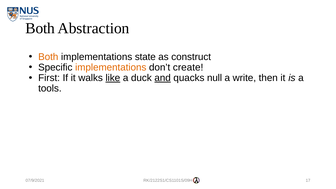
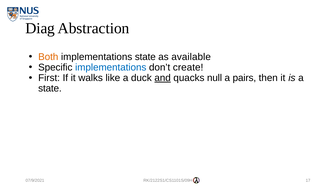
Both: Both -> Diag (40, 28)
construct: construct -> available (191, 57)
implementations colour: orange -> blue (111, 67)
like underline: present -> none (113, 78)
write: write -> pairs (244, 78)
tools: tools -> state (50, 88)
